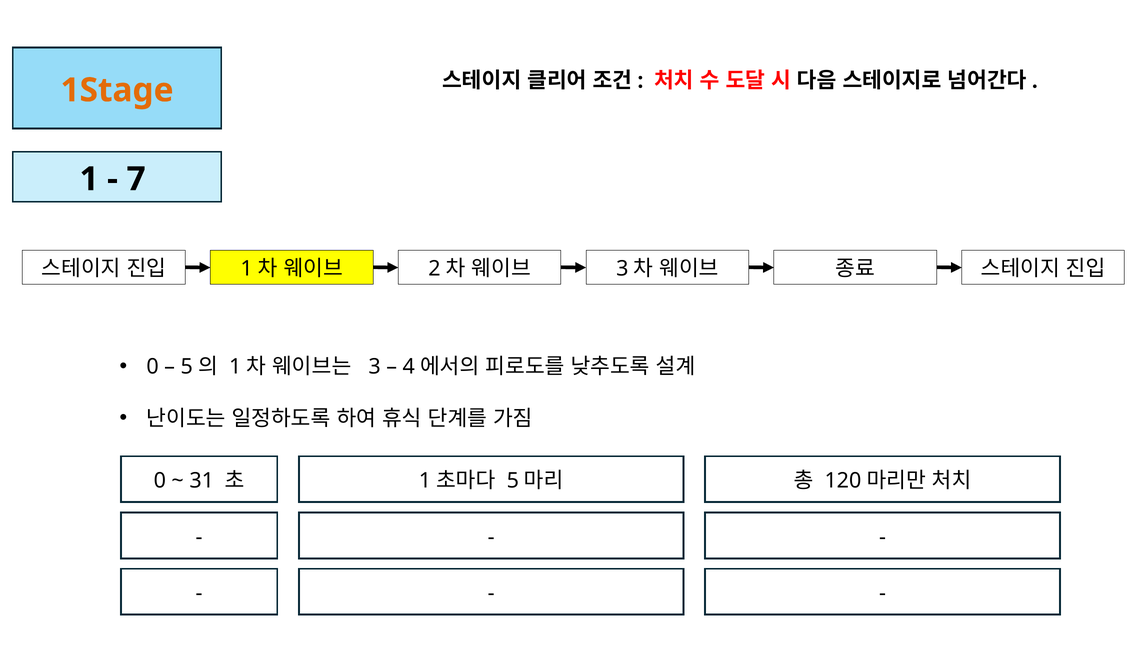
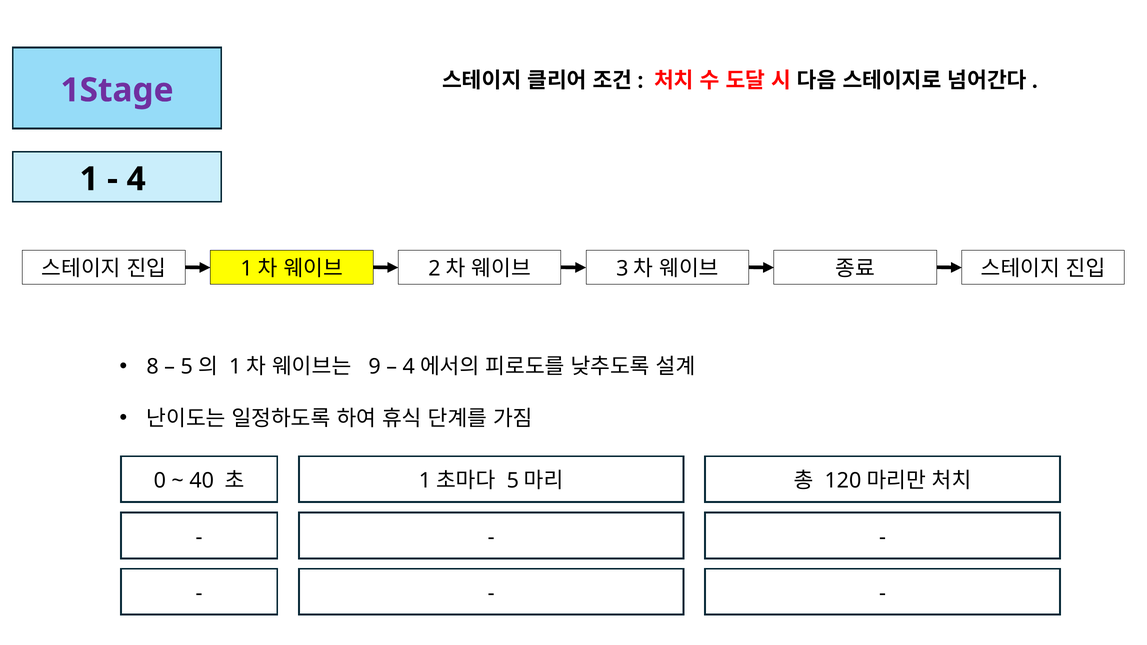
1Stage colour: orange -> purple (117, 90)
7: 7 -> 4 (136, 179)
0: 0 -> 8 (153, 367)
3: 3 -> 9 (375, 367)
31: 31 -> 40 (202, 481)
